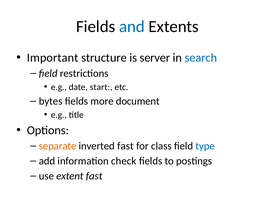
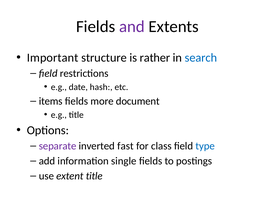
and colour: blue -> purple (132, 27)
server: server -> rather (155, 58)
start: start -> hash (101, 87)
bytes: bytes -> items (51, 101)
separate colour: orange -> purple (58, 146)
check: check -> single (124, 161)
extent fast: fast -> title (94, 176)
